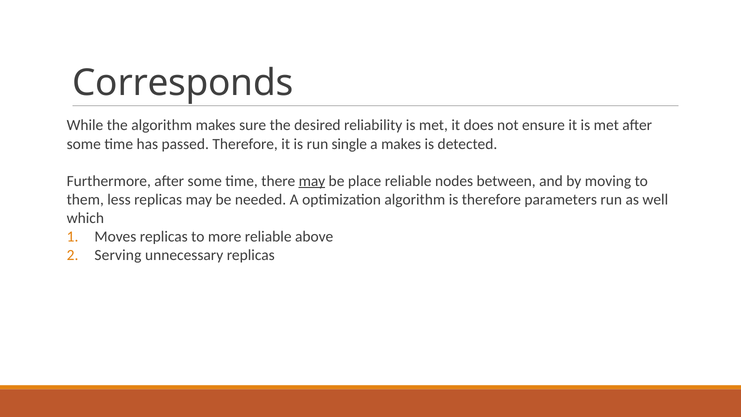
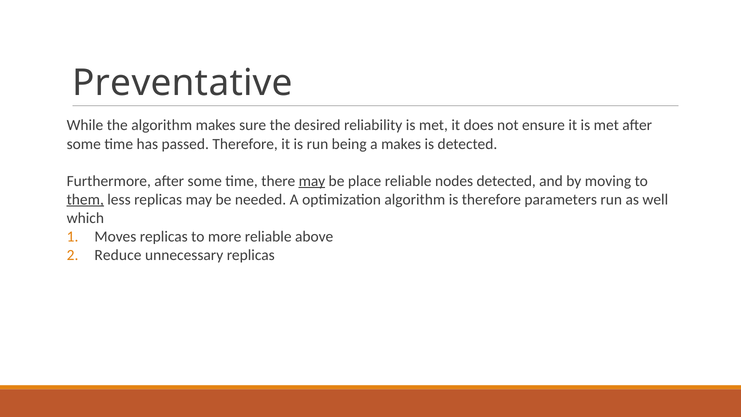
Corresponds: Corresponds -> Preventative (183, 83)
single: single -> being (349, 144)
nodes between: between -> detected (506, 181)
them underline: none -> present (85, 199)
Serving: Serving -> Reduce (118, 255)
